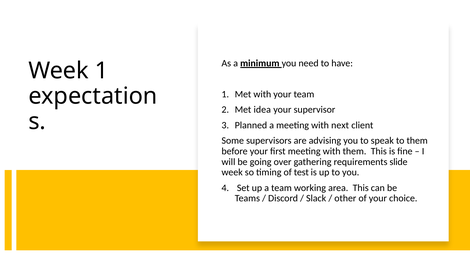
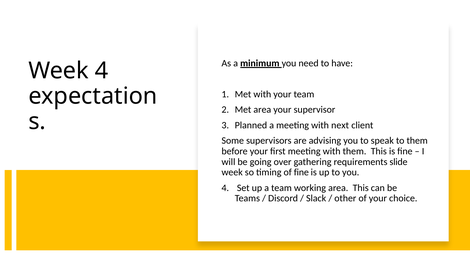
Week 1: 1 -> 4 (102, 71)
Met idea: idea -> area (262, 110)
of test: test -> fine (301, 173)
